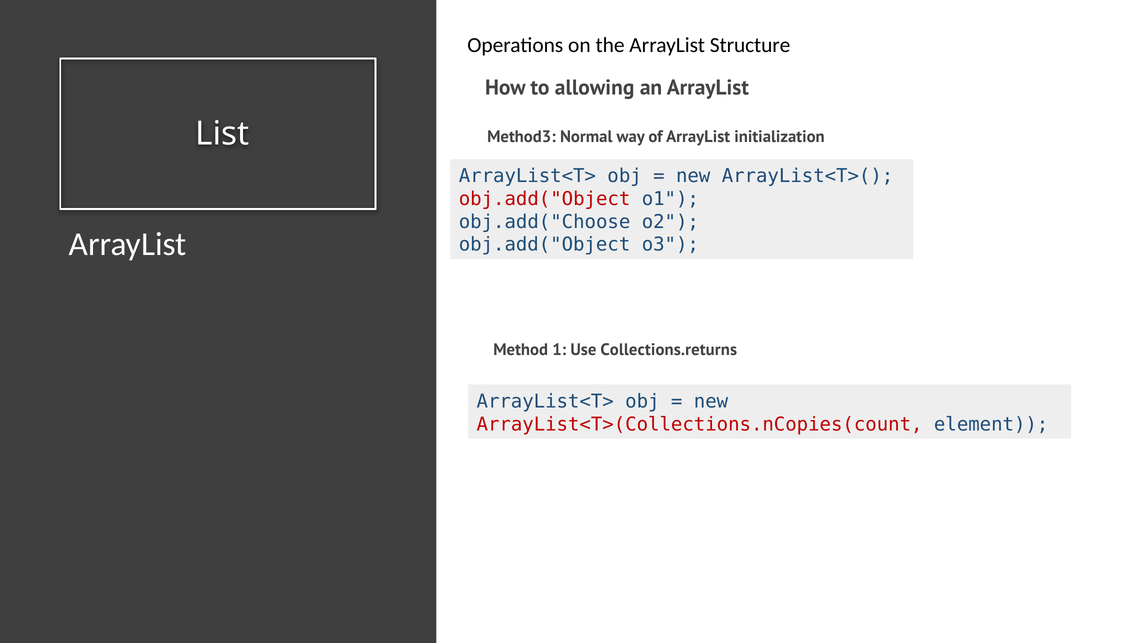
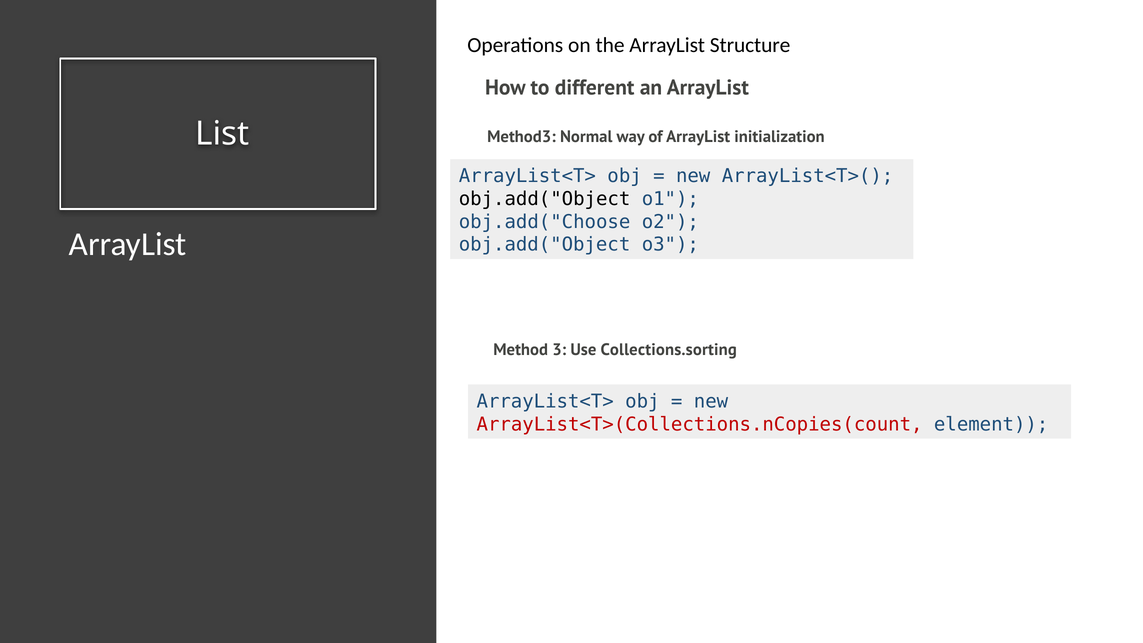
allowing: allowing -> different (595, 88)
obj.add("Object colour: red -> black (545, 199)
1: 1 -> 3 (559, 350)
Collections.returns: Collections.returns -> Collections.sorting (669, 350)
